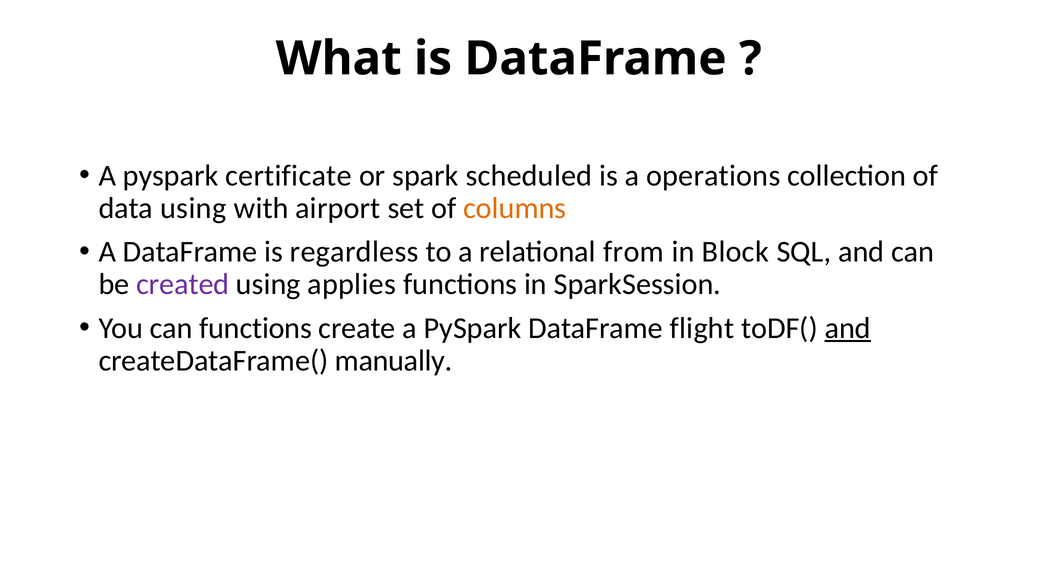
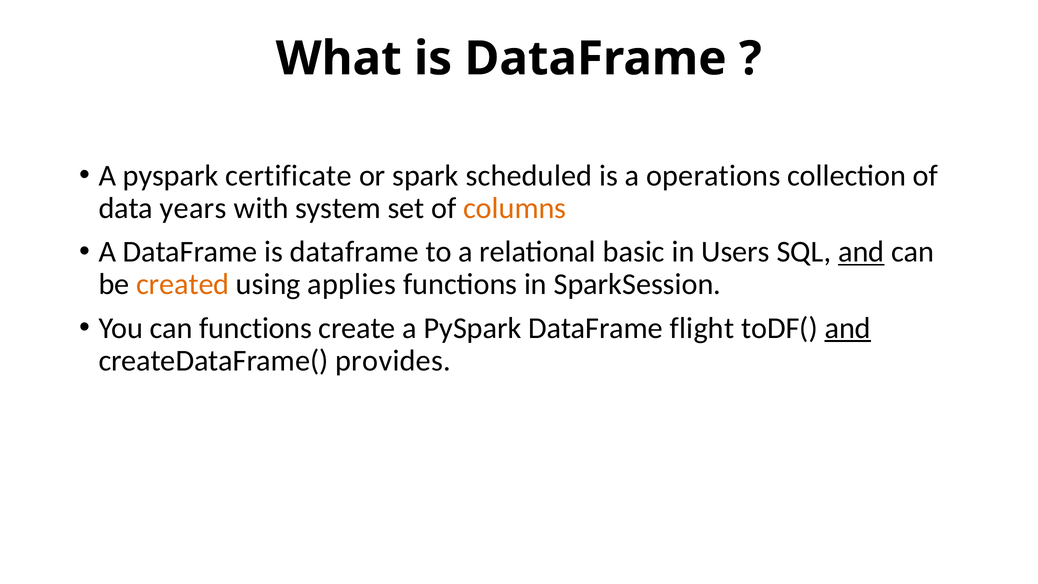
data using: using -> years (193, 208)
airport: airport -> system (338, 208)
DataFrame is regardless: regardless -> dataframe (354, 252)
from: from -> basic (634, 252)
Block: Block -> Users (735, 252)
and underline: none -> present (861, 252)
created colour: purple -> orange (183, 284)
manually: manually -> provides (393, 361)
